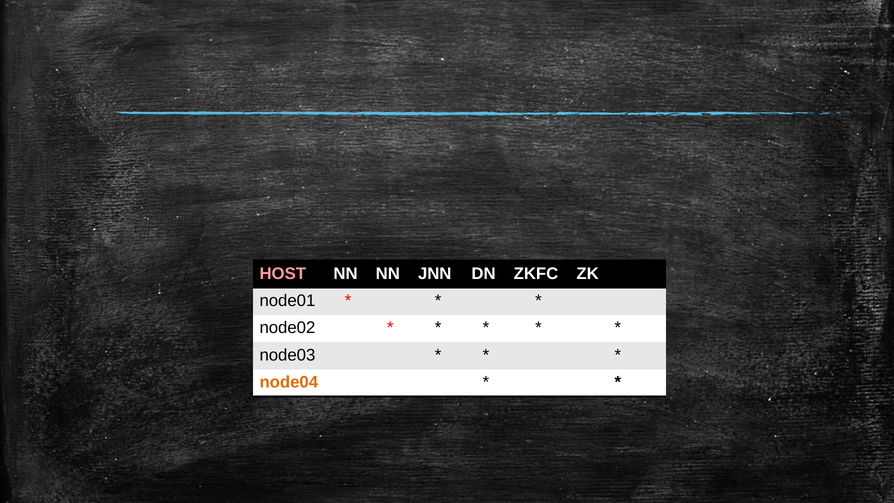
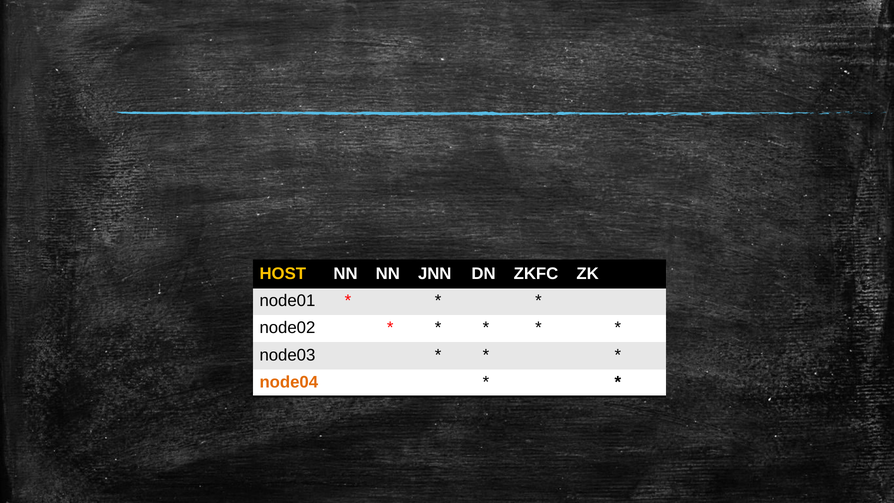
HOST colour: pink -> yellow (283, 274)
